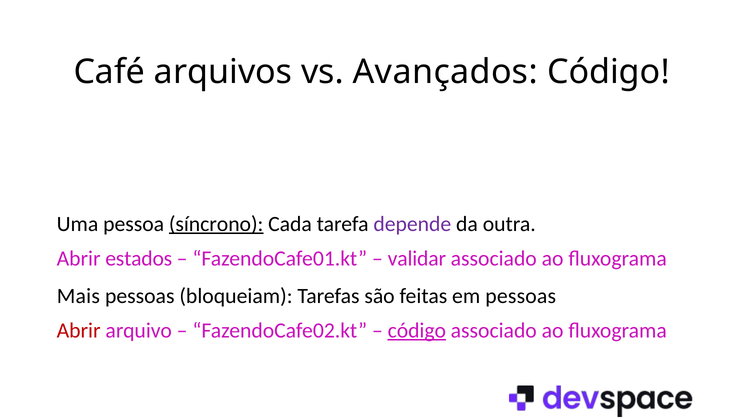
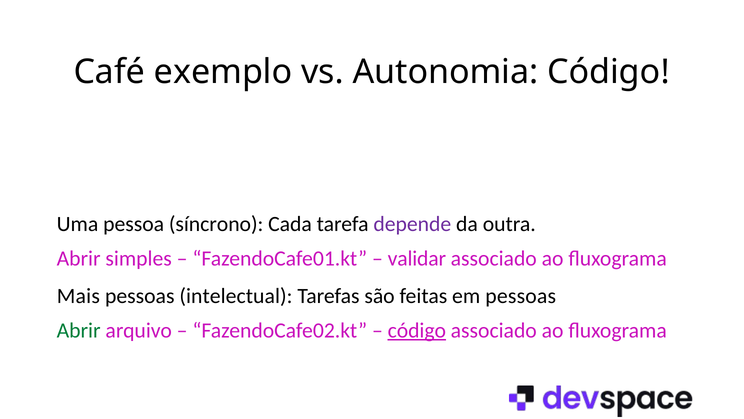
arquivos: arquivos -> exemplo (223, 72)
Avançados: Avançados -> Autonomia (446, 72)
síncrono underline: present -> none (216, 224)
estados: estados -> simples (139, 258)
bloqueiam: bloqueiam -> intelectual (236, 296)
Abrir colour: red -> green (79, 330)
